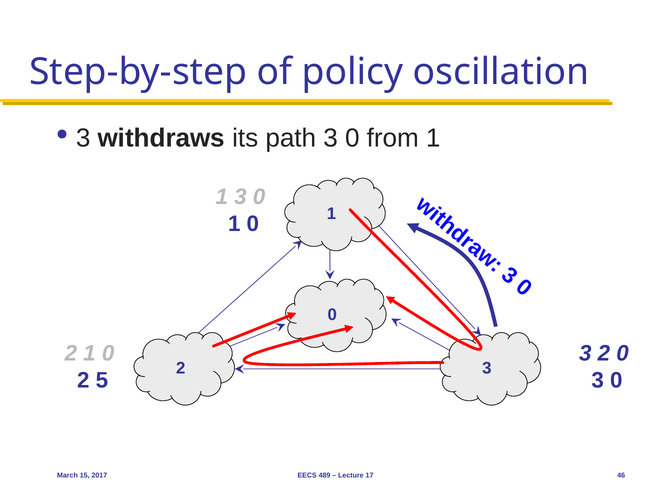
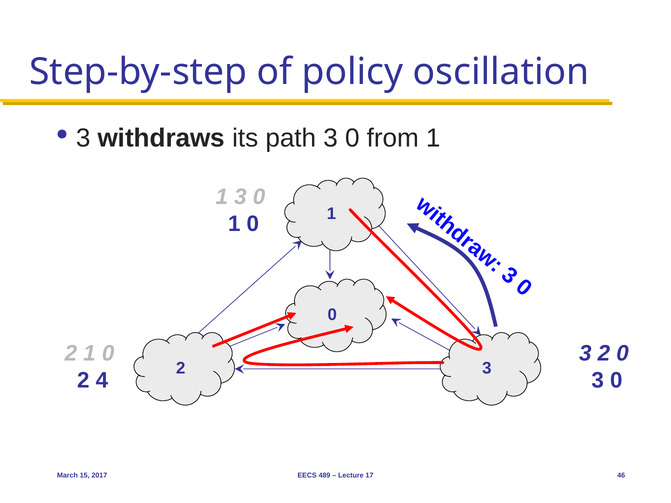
5: 5 -> 4 (102, 381)
